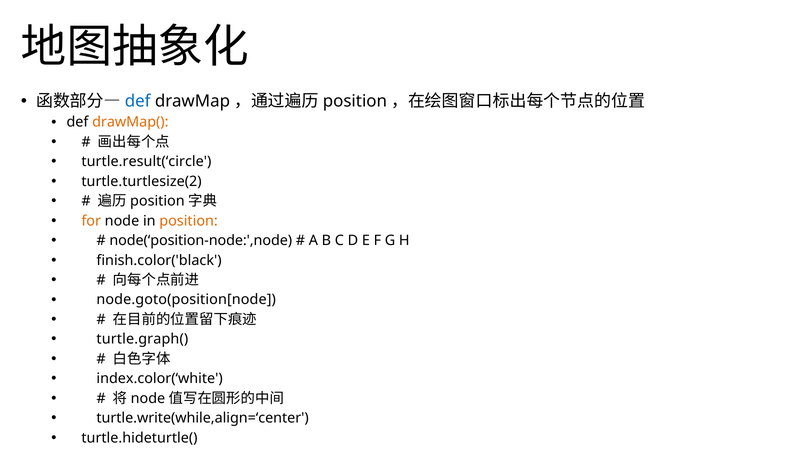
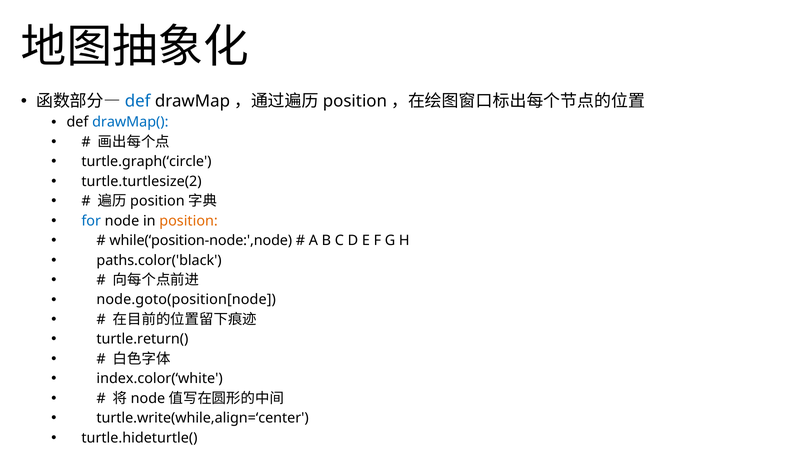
drawMap( colour: orange -> blue (130, 122)
turtle.result(‘circle: turtle.result(‘circle -> turtle.graph(‘circle (146, 162)
for colour: orange -> blue (91, 221)
node(‘position-node:',node: node(‘position-node:',node -> while(‘position-node:',node (201, 241)
finish.color('black: finish.color('black -> paths.color('black (159, 260)
turtle.graph(: turtle.graph( -> turtle.return( (142, 339)
